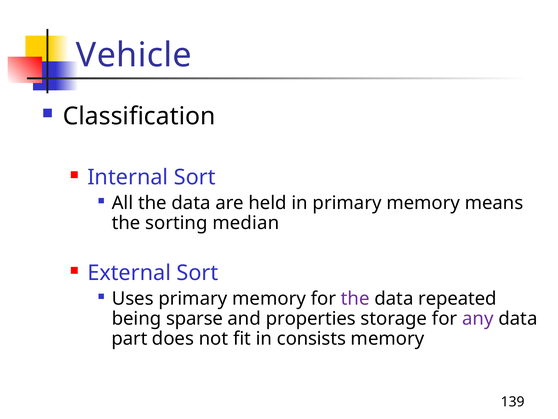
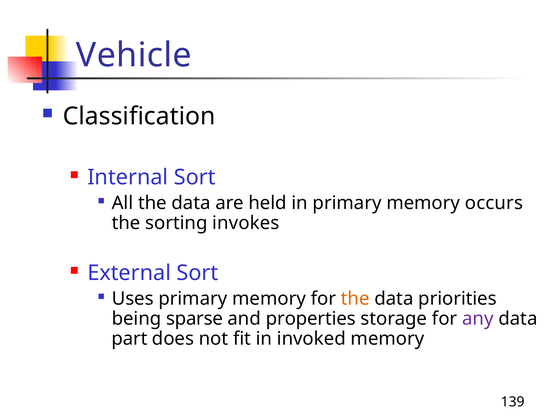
means: means -> occurs (494, 203)
median: median -> invokes (246, 223)
the colour: purple -> orange (355, 298)
repeated: repeated -> priorities (457, 298)
consists: consists -> invoked (311, 338)
